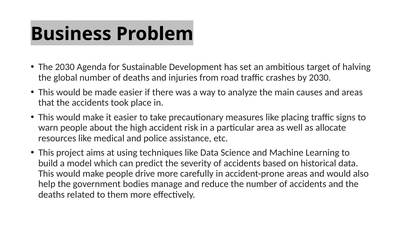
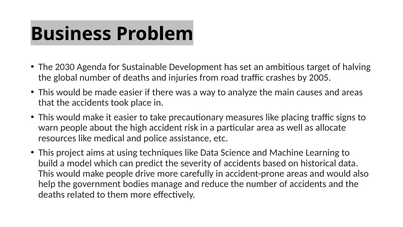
by 2030: 2030 -> 2005 (320, 77)
